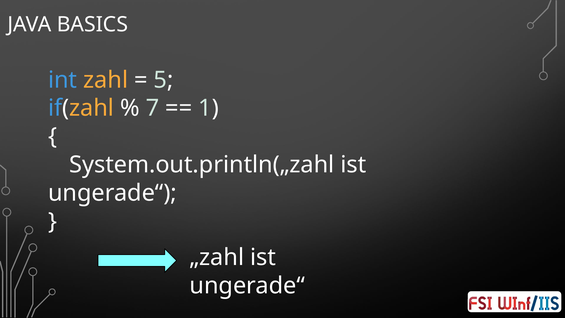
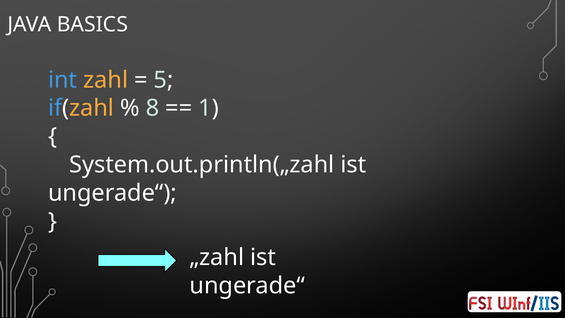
7: 7 -> 8 (152, 108)
